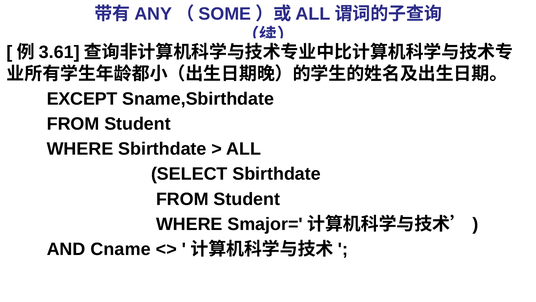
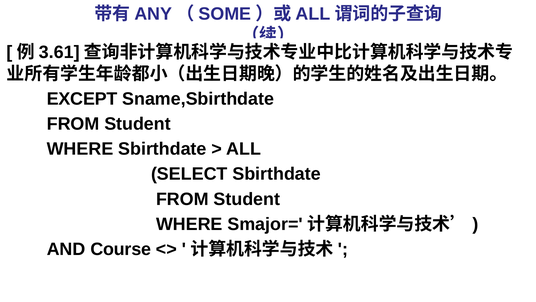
Cname: Cname -> Course (121, 249)
